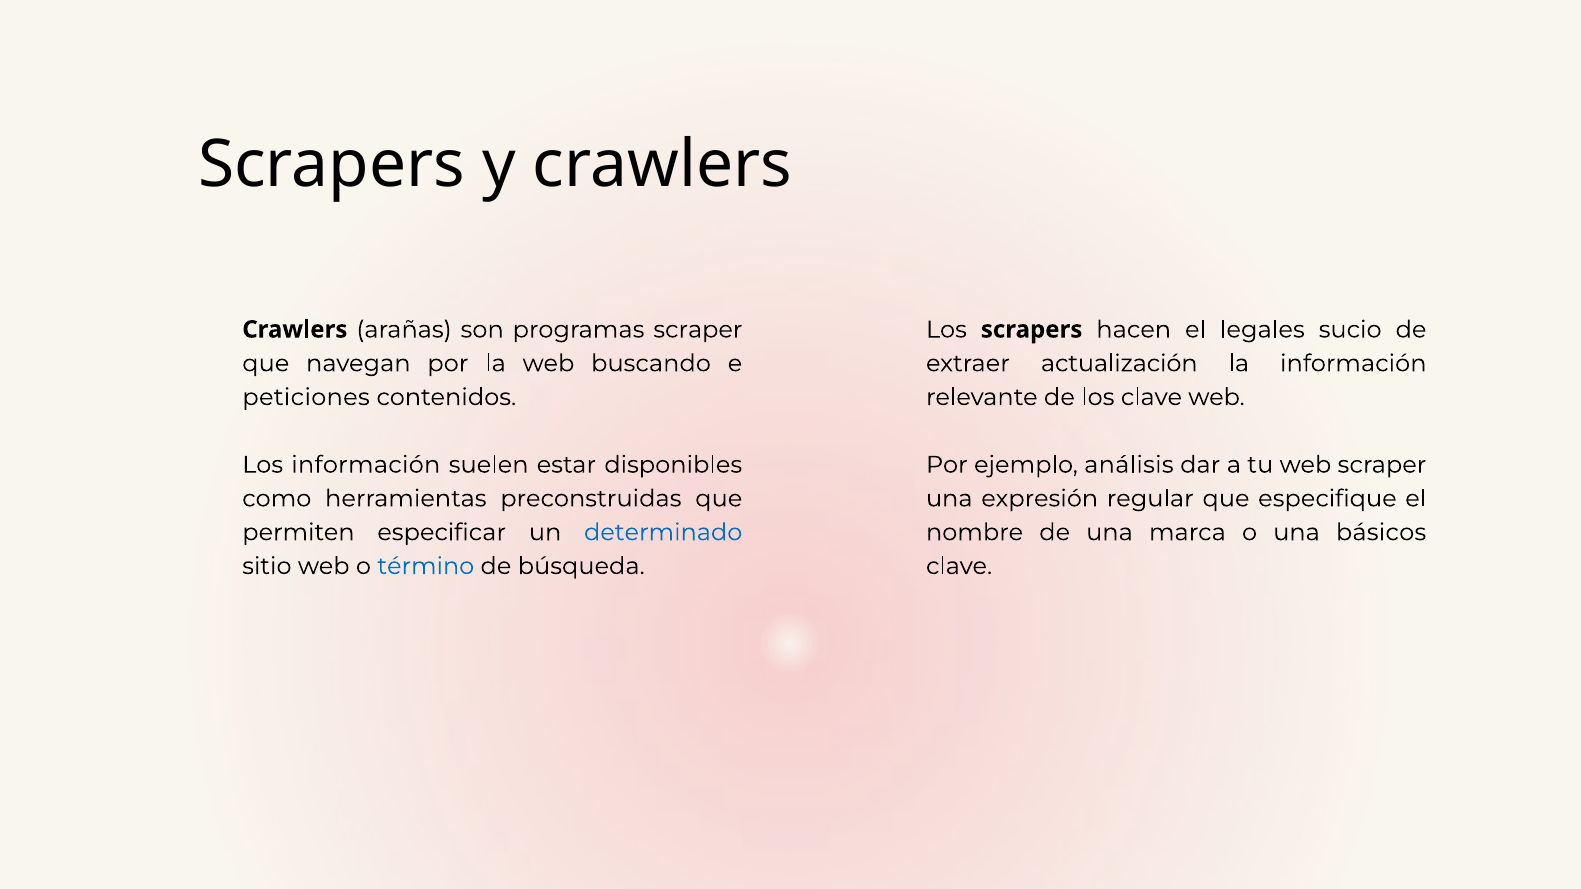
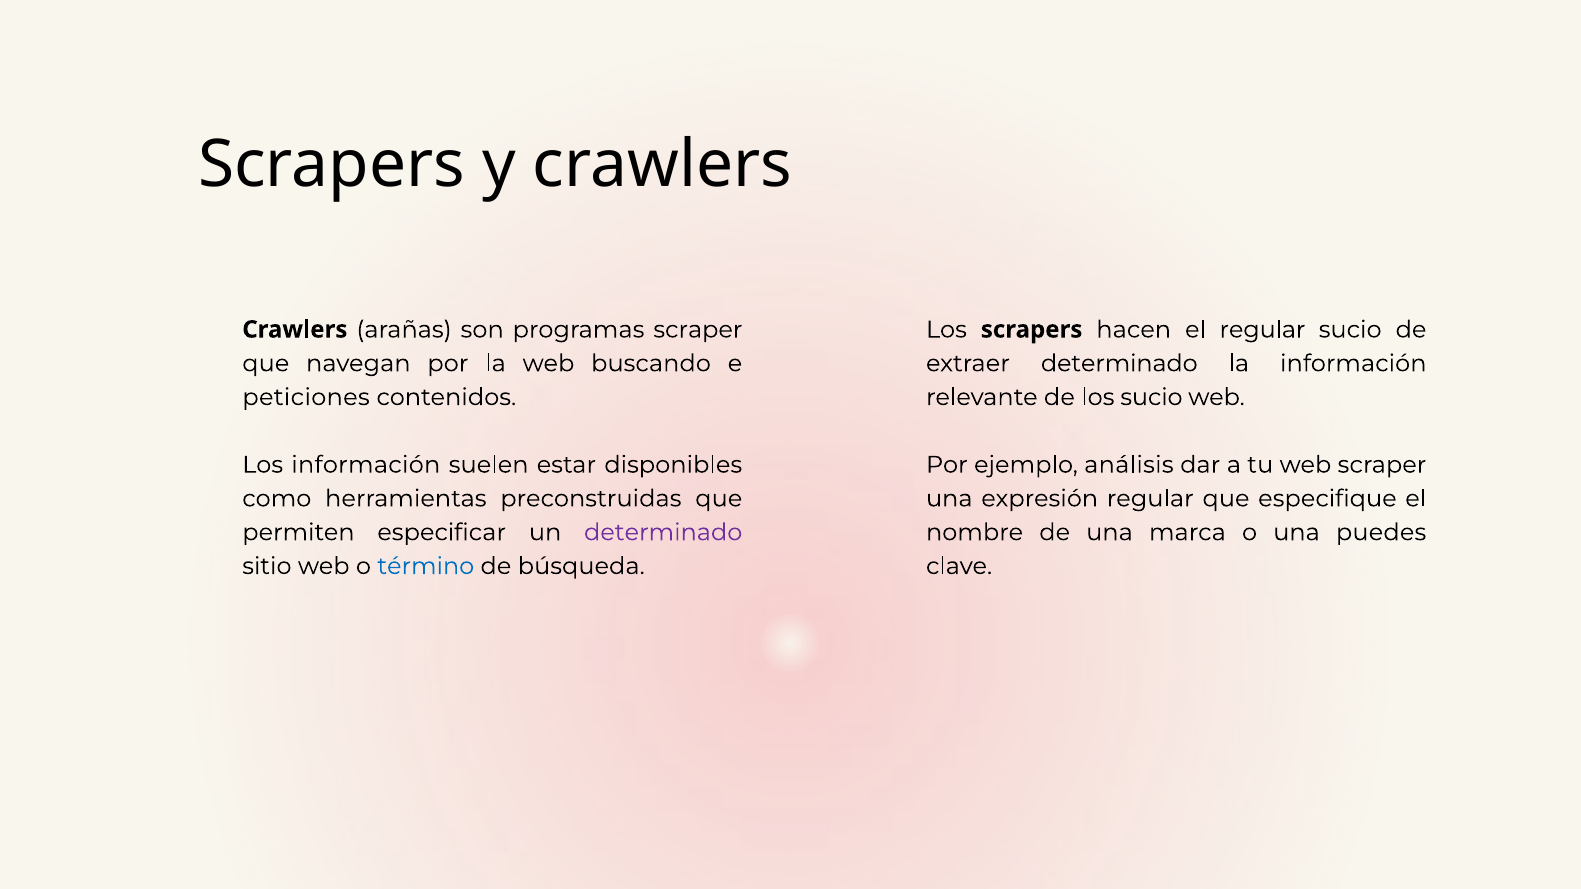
el legales: legales -> regular (1262, 330)
extraer actualización: actualización -> determinado (1119, 364)
los clave: clave -> sucio (1151, 397)
determinado colour: blue -> purple (663, 532)
básicos: básicos -> puedes (1381, 532)
